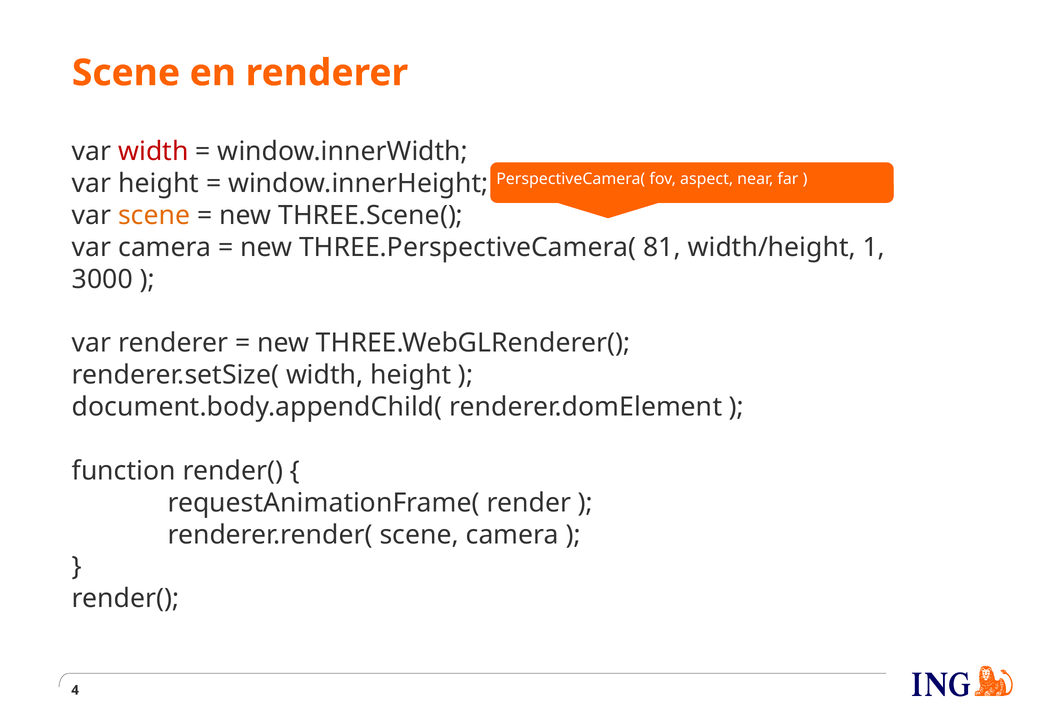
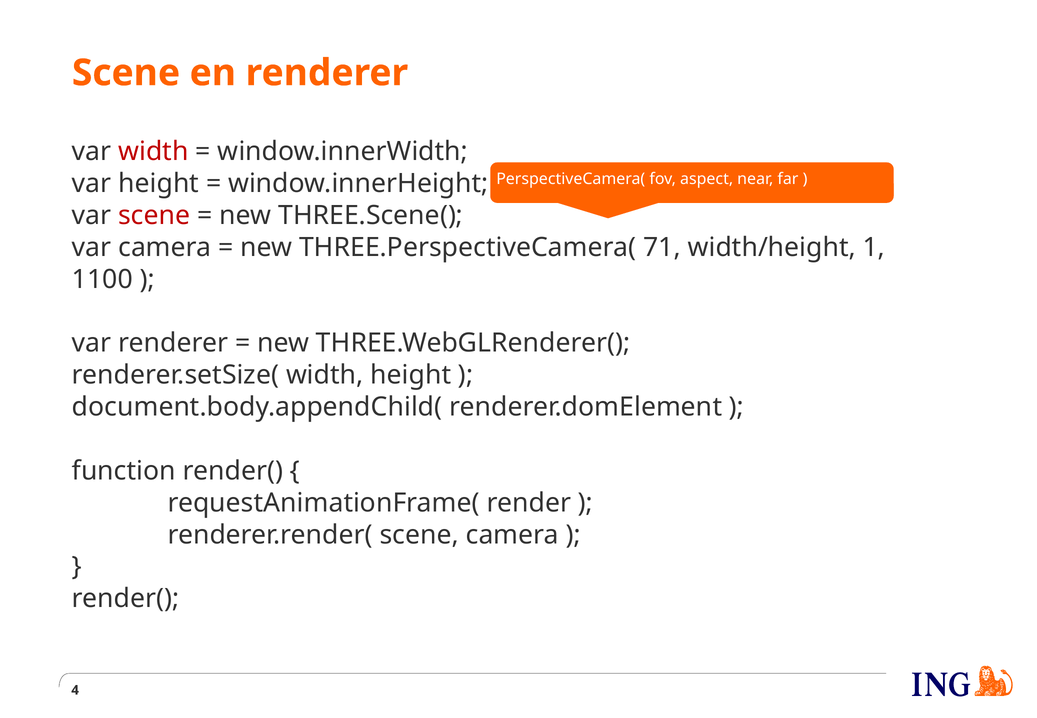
scene colour: orange -> red (154, 215)
81: 81 -> 71 (662, 247)
3000: 3000 -> 1100 (102, 279)
